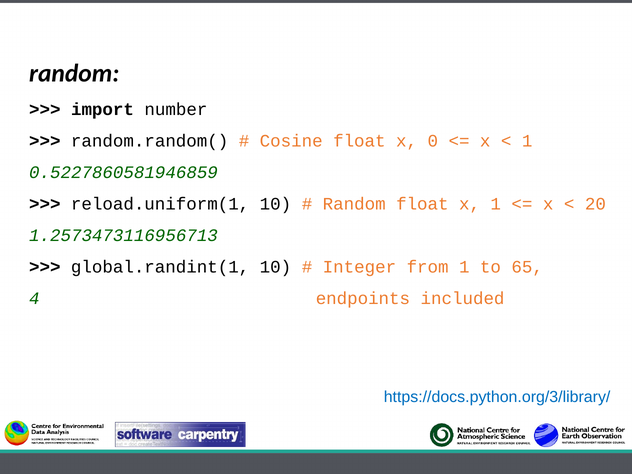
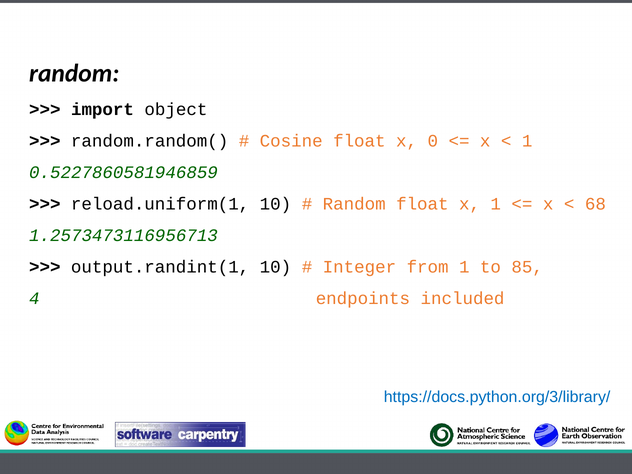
number: number -> object (176, 109)
20: 20 -> 68 (595, 204)
global.randint(1: global.randint(1 -> output.randint(1 (160, 267)
65: 65 -> 85 (527, 267)
